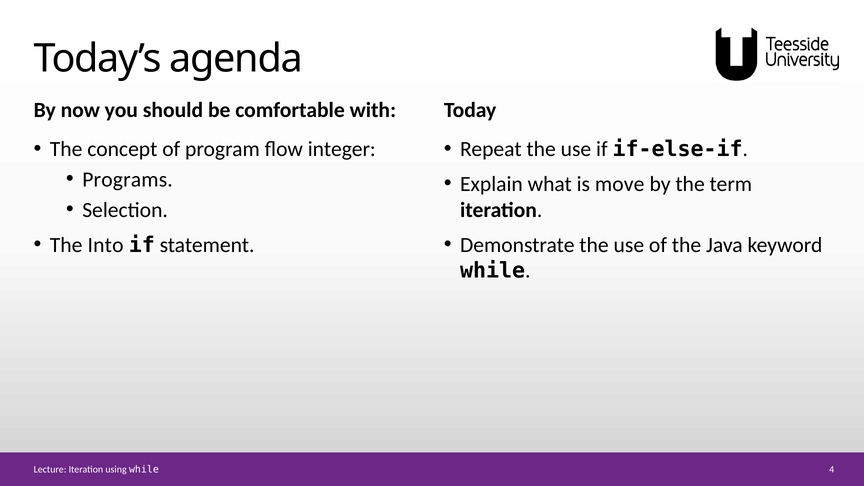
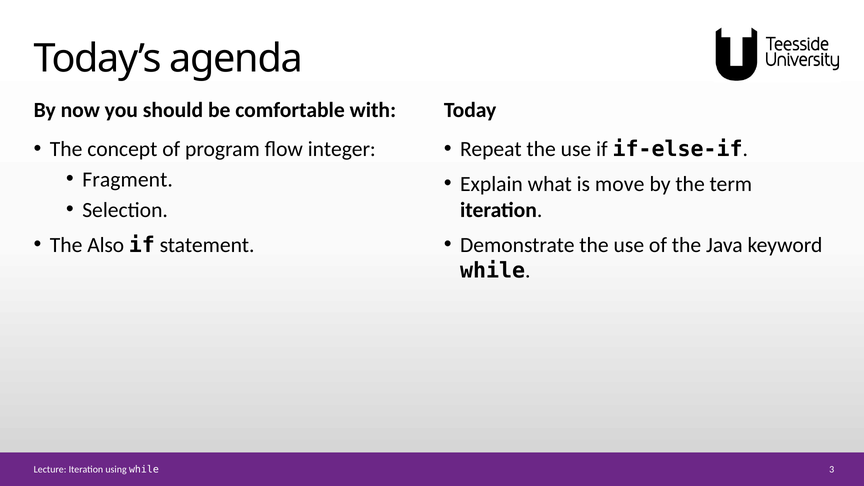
Programs: Programs -> Fragment (128, 180)
Into: Into -> Also (106, 245)
4: 4 -> 3 (832, 470)
